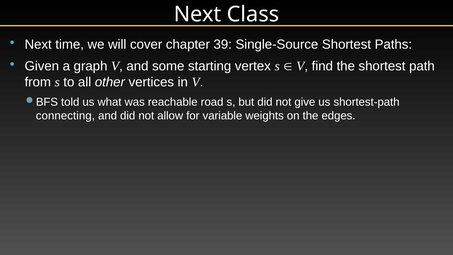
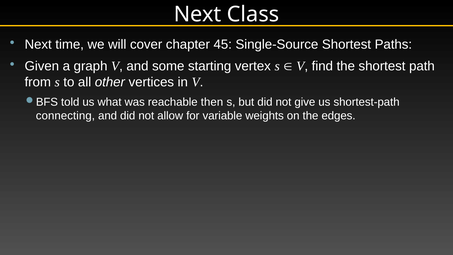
39: 39 -> 45 (223, 45)
road: road -> then (212, 102)
